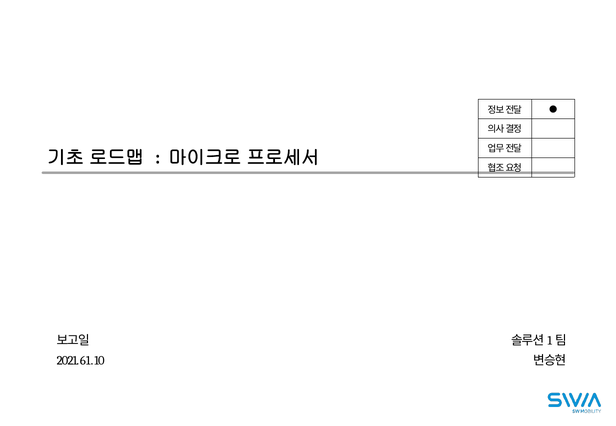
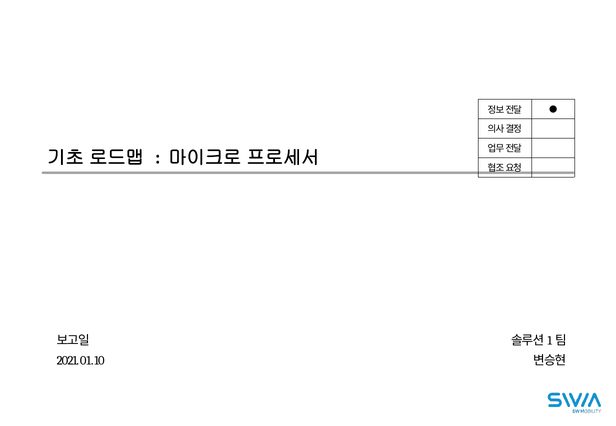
61: 61 -> 01 (87, 361)
